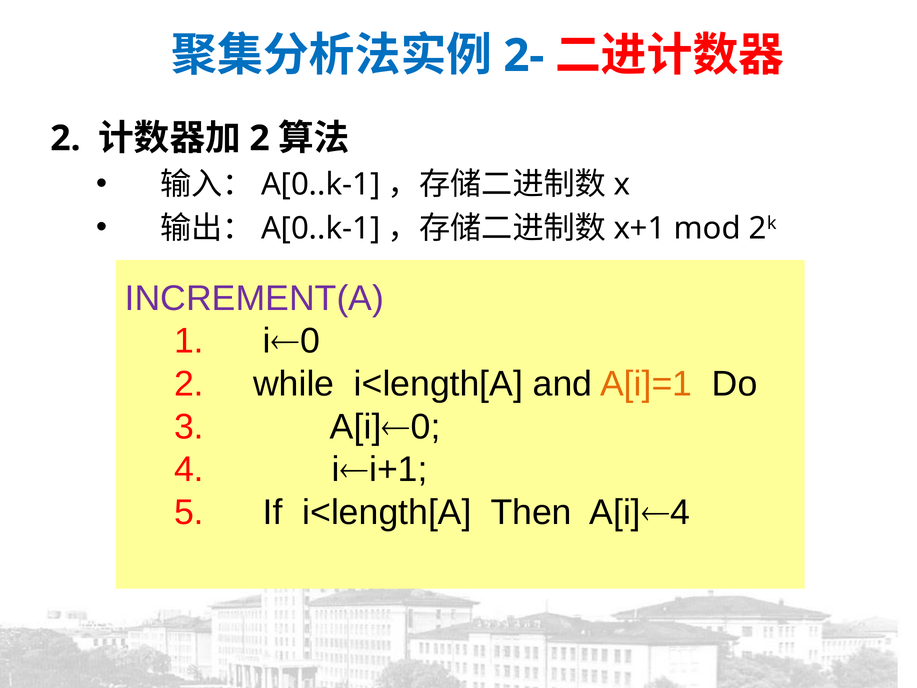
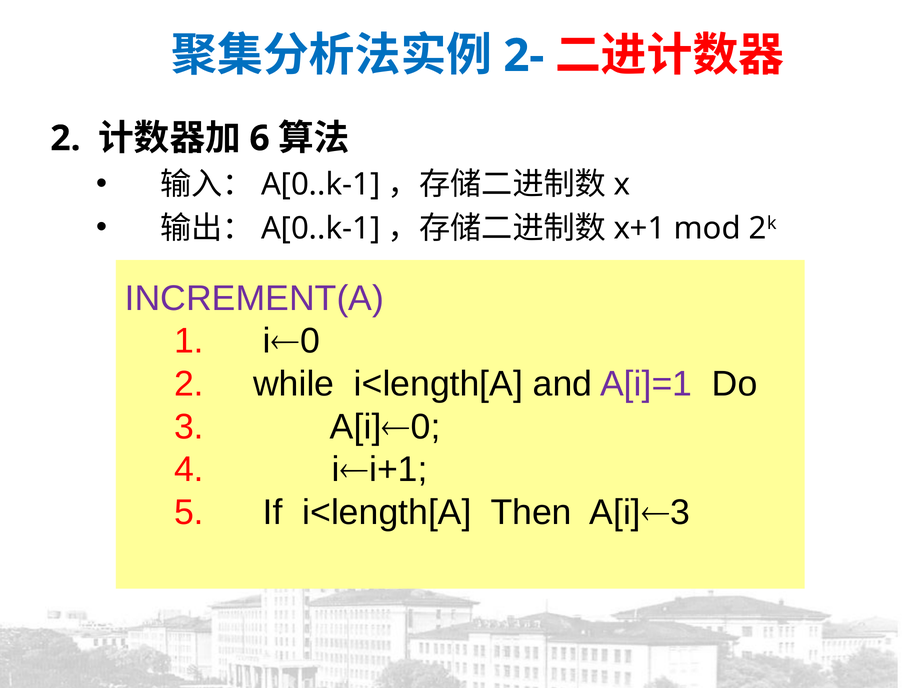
2: 2 -> 6 (260, 138)
A[i]=1 colour: orange -> purple (646, 384)
4: 4 -> 3 (680, 512)
